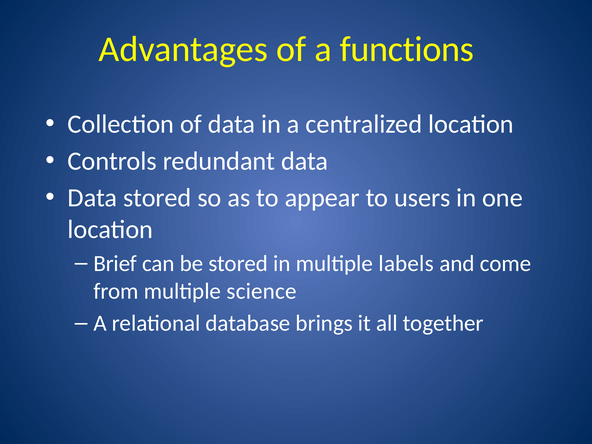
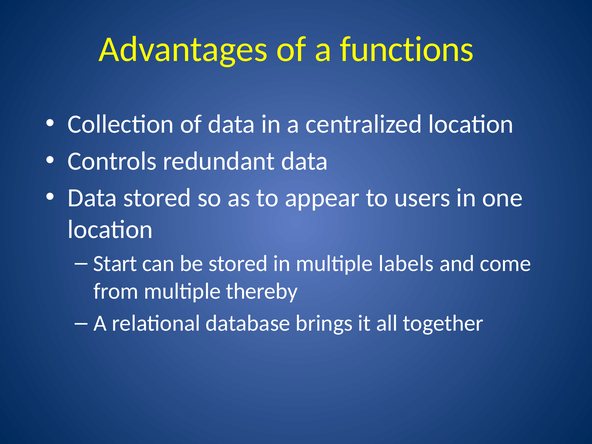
Brief: Brief -> Start (115, 263)
science: science -> thereby (262, 291)
